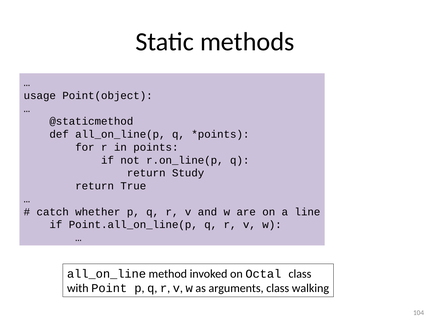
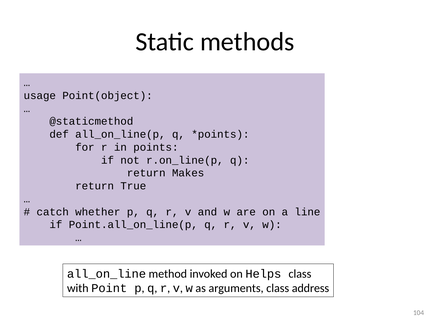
Study: Study -> Makes (188, 173)
Octal: Octal -> Helps (263, 274)
walking: walking -> address (311, 288)
